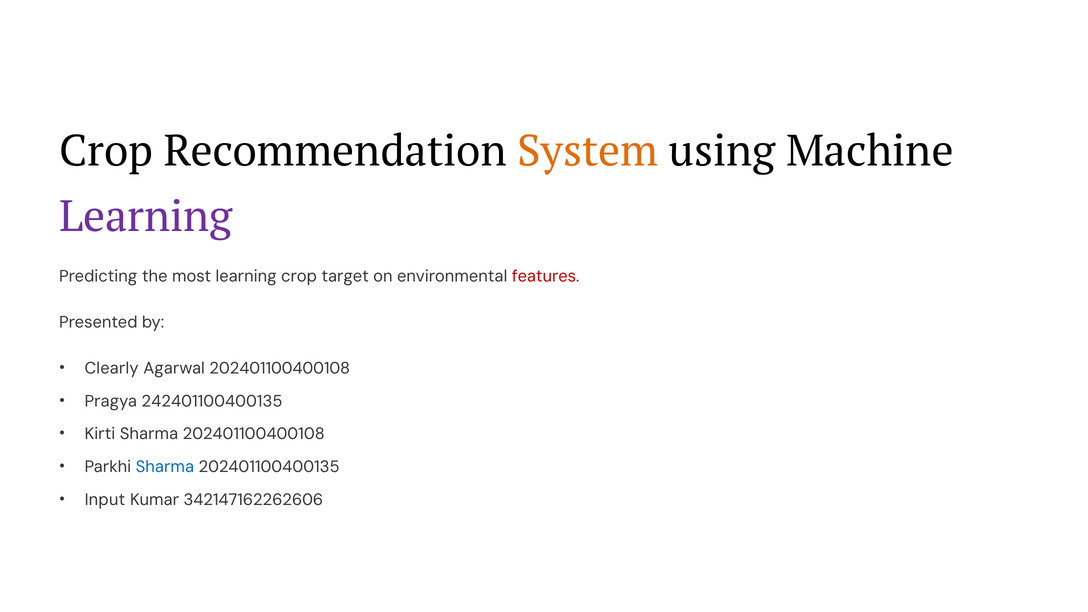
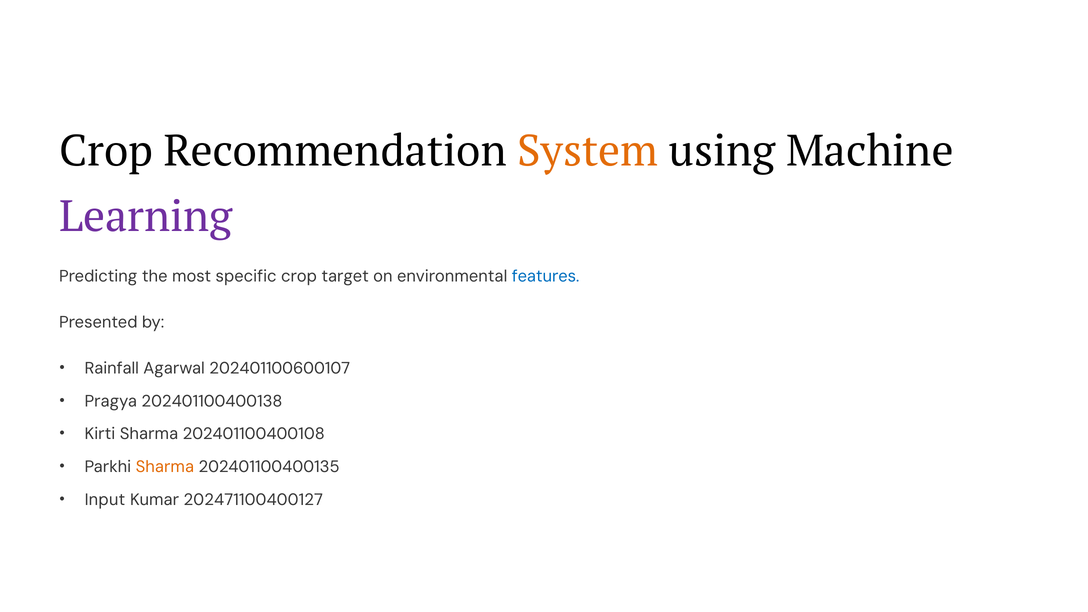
most learning: learning -> specific (246, 276)
features colour: red -> blue (546, 276)
Clearly: Clearly -> Rainfall (112, 368)
Agarwal 202401100400108: 202401100400108 -> 202401100600107 (280, 368)
242401100400135: 242401100400135 -> 202401100400138 (212, 401)
Sharma colour: blue -> orange (165, 467)
342147162262606: 342147162262606 -> 202471100400127 (253, 500)
